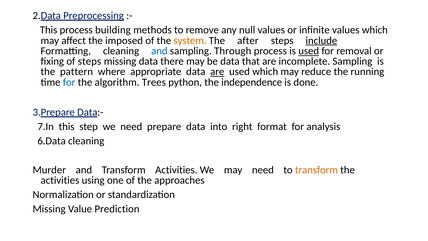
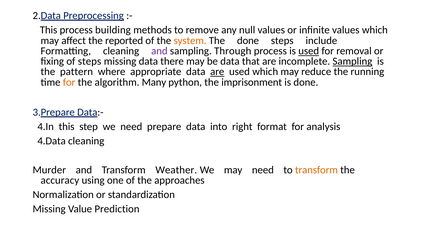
imposed: imposed -> reported (124, 40)
The after: after -> done (248, 40)
include underline: present -> none (321, 40)
and colour: blue -> purple (159, 51)
Sampling underline: none -> present (352, 61)
for colour: blue -> orange (69, 82)
Trees: Trees -> Many (154, 82)
independence: independence -> imprisonment (252, 82)
7.In: 7.In -> 4.In (46, 126)
6.Data: 6.Data -> 4.Data (52, 141)
Transform Activities: Activities -> Weather (176, 170)
activities: activities -> accuracy (60, 180)
